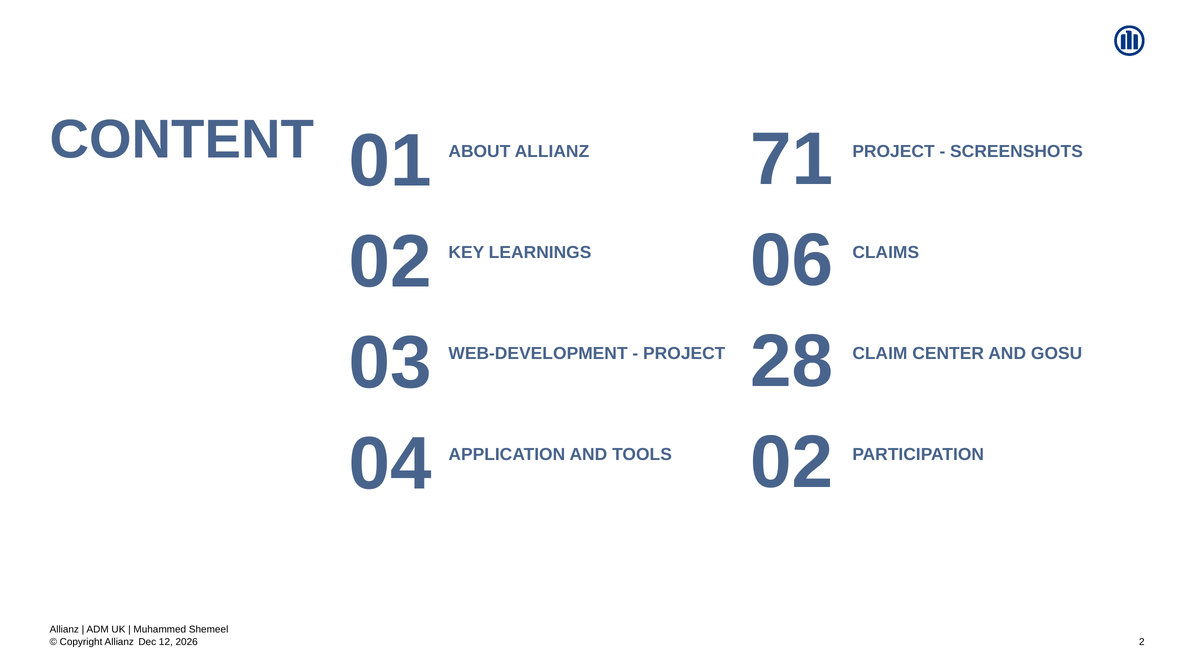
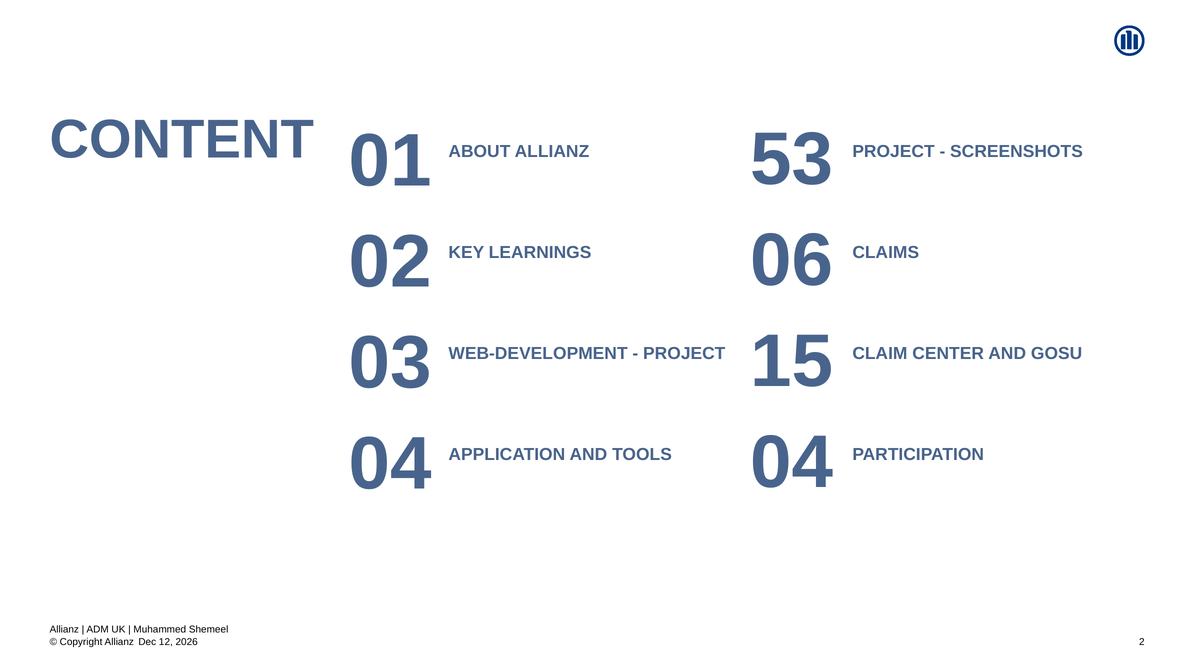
71: 71 -> 53 (792, 160)
28: 28 -> 15 (792, 362)
TOOLS 02: 02 -> 04 (792, 463)
